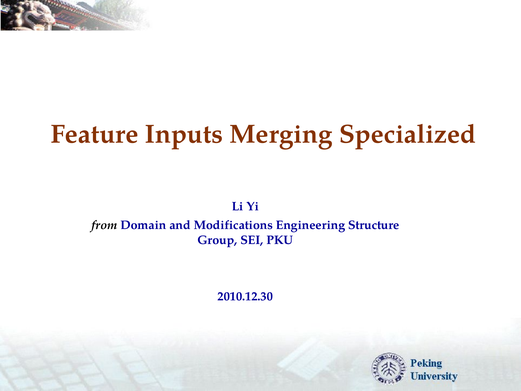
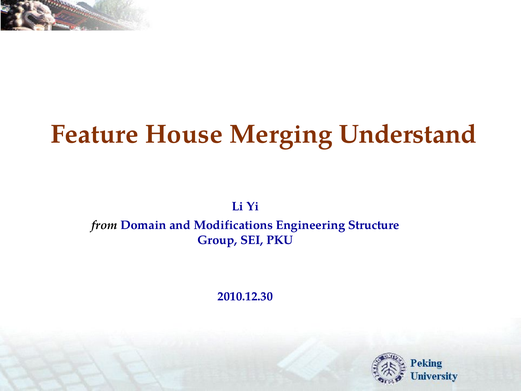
Inputs: Inputs -> House (184, 134)
Specialized: Specialized -> Understand (408, 134)
